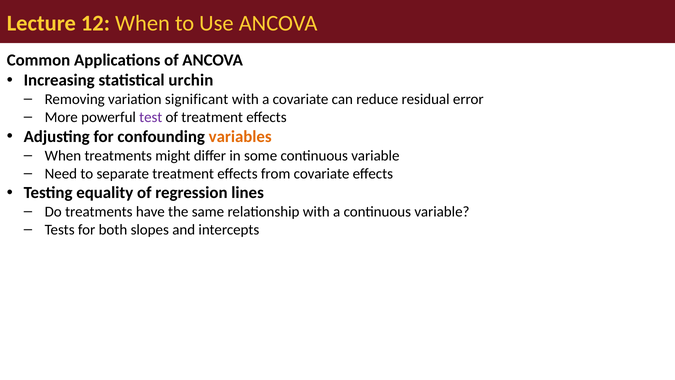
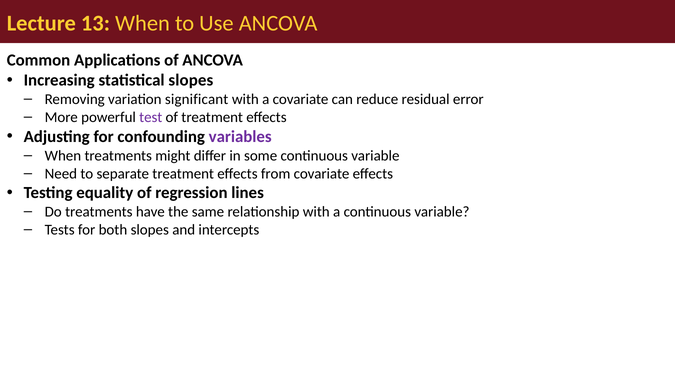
12: 12 -> 13 (95, 23)
statistical urchin: urchin -> slopes (191, 80)
variables colour: orange -> purple (240, 137)
